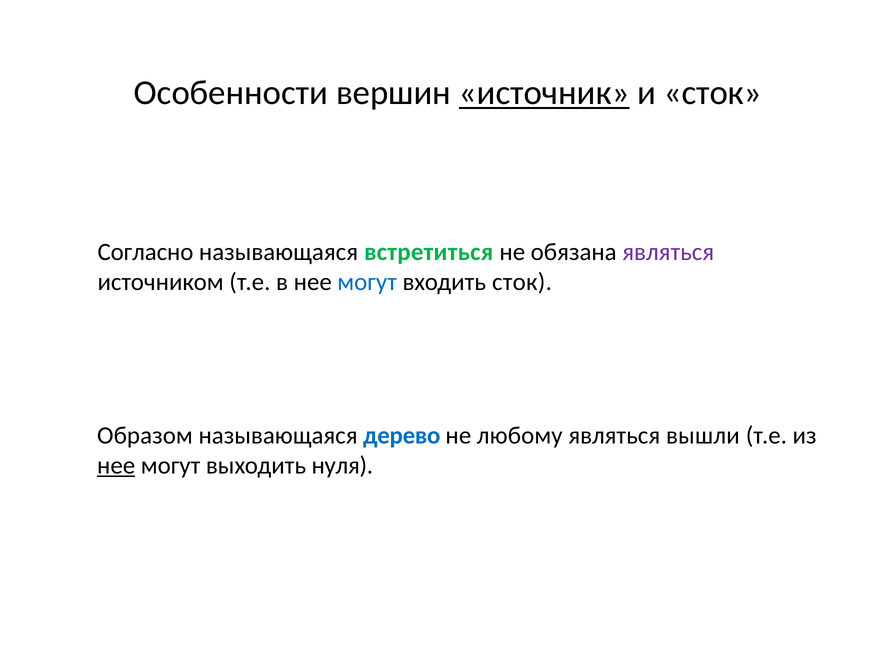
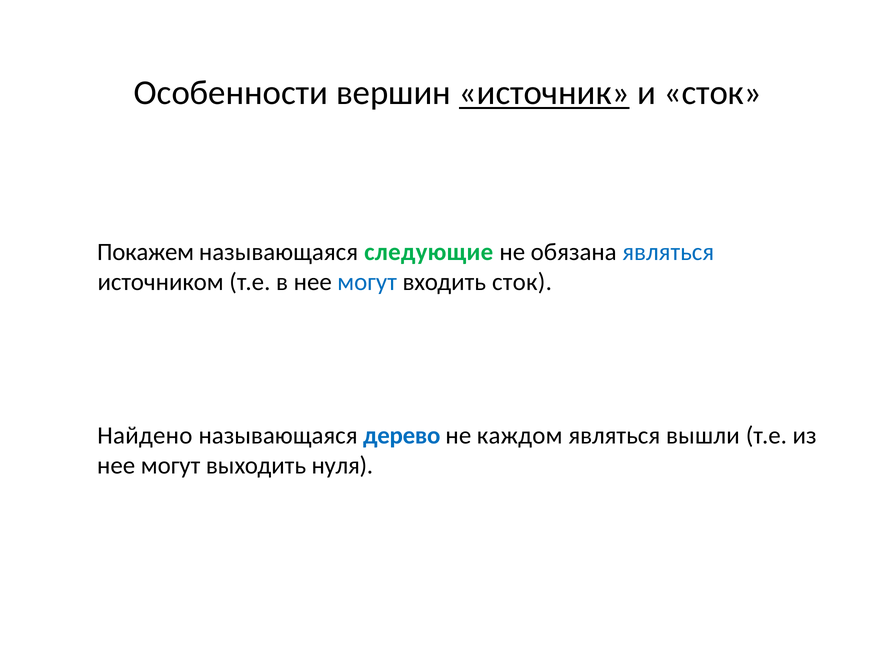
Согласно: Согласно -> Покажем (146, 252)
встретиться: встретиться -> следующие (429, 252)
являться colour: purple -> blue (668, 252)
Образом: Образом -> Найдено (145, 436)
любому: любому -> каждом (520, 436)
нее underline: present -> none (116, 466)
